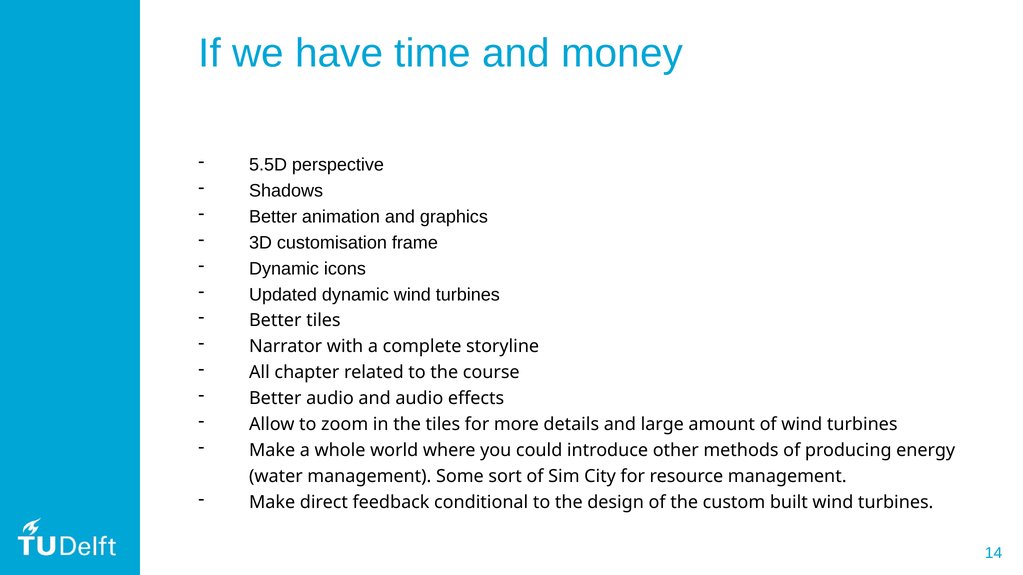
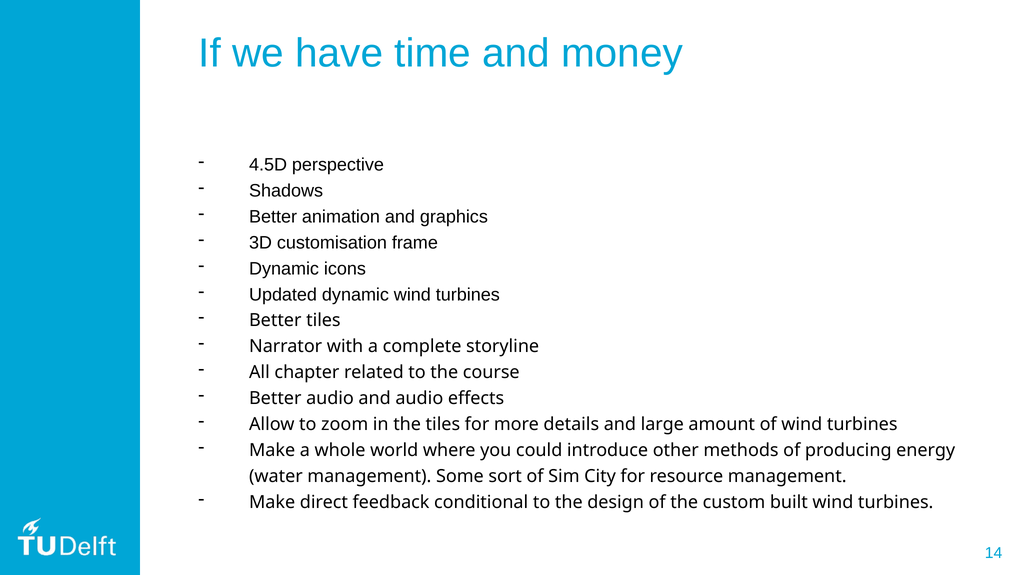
5.5D: 5.5D -> 4.5D (268, 165)
